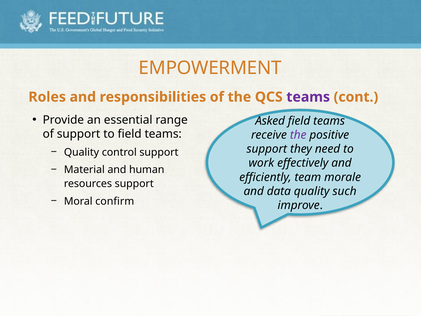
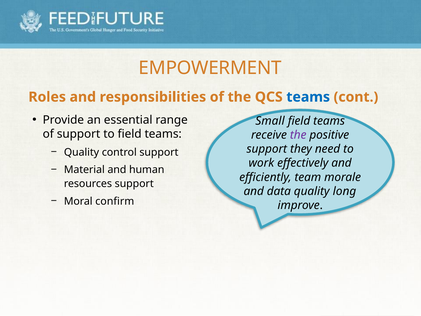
teams colour: purple -> blue (308, 97)
Asked: Asked -> Small (270, 121)
such: such -> long (345, 191)
